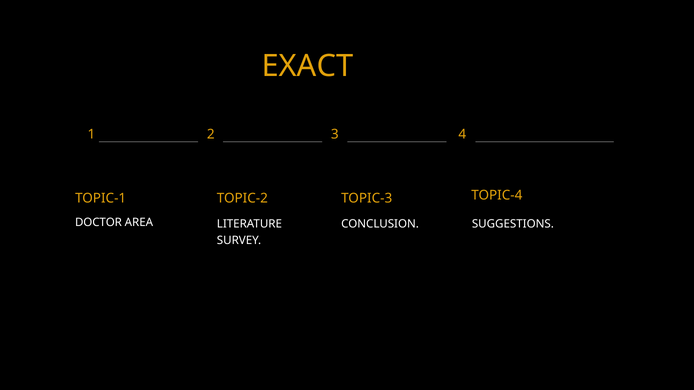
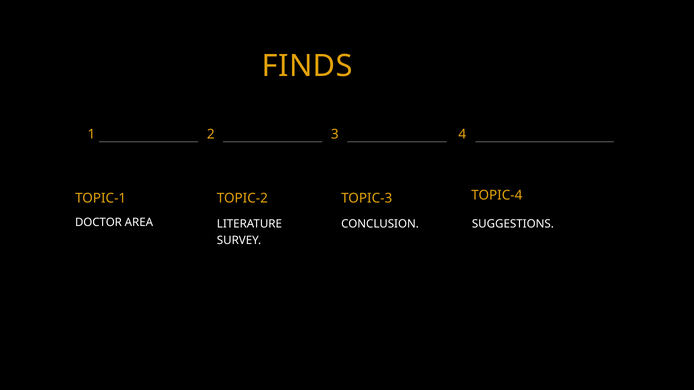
EXACT: EXACT -> FINDS (307, 66)
